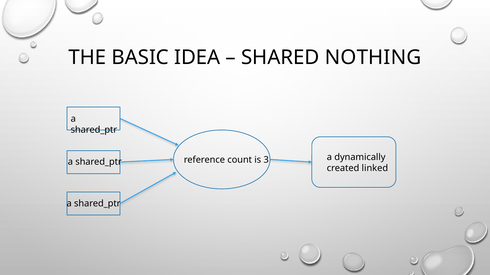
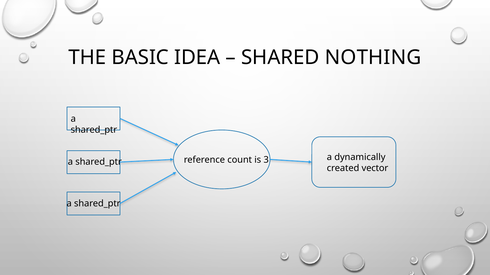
linked: linked -> vector (375, 168)
